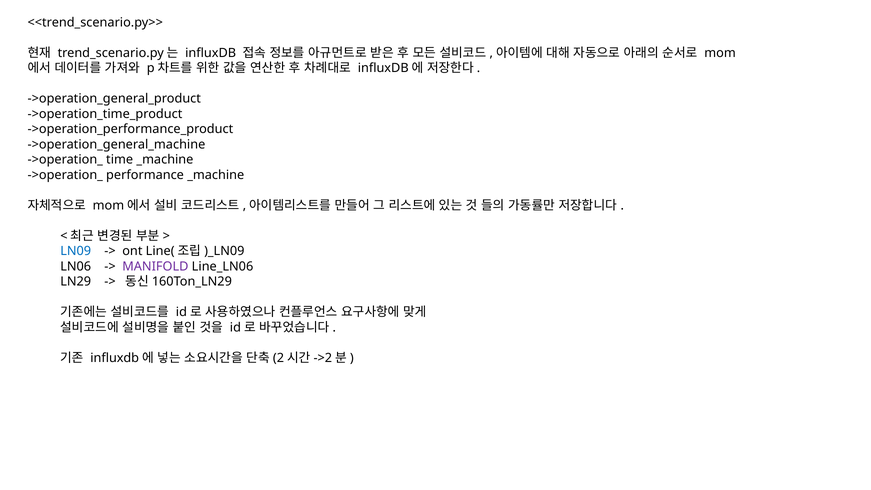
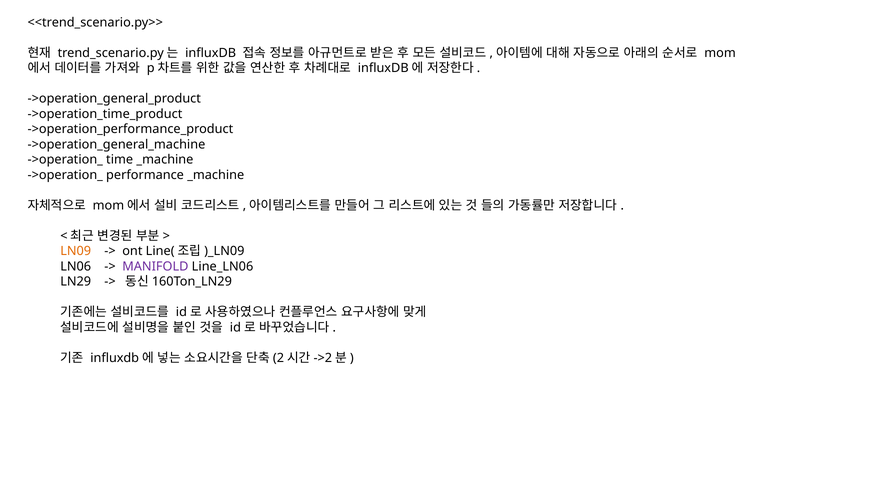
LN09 colour: blue -> orange (76, 251)
